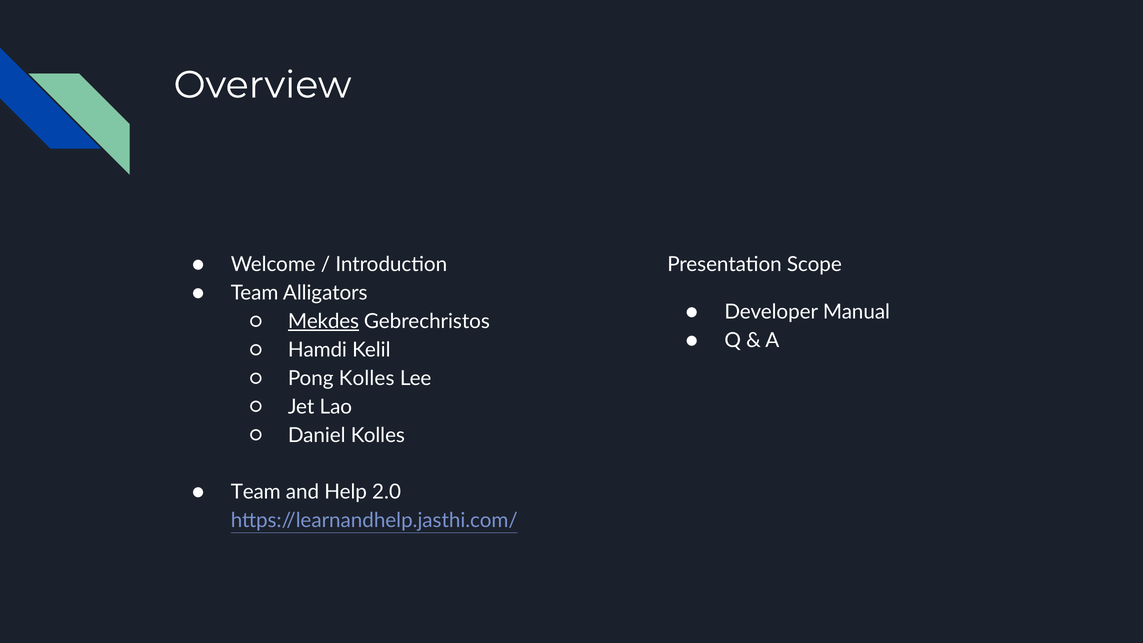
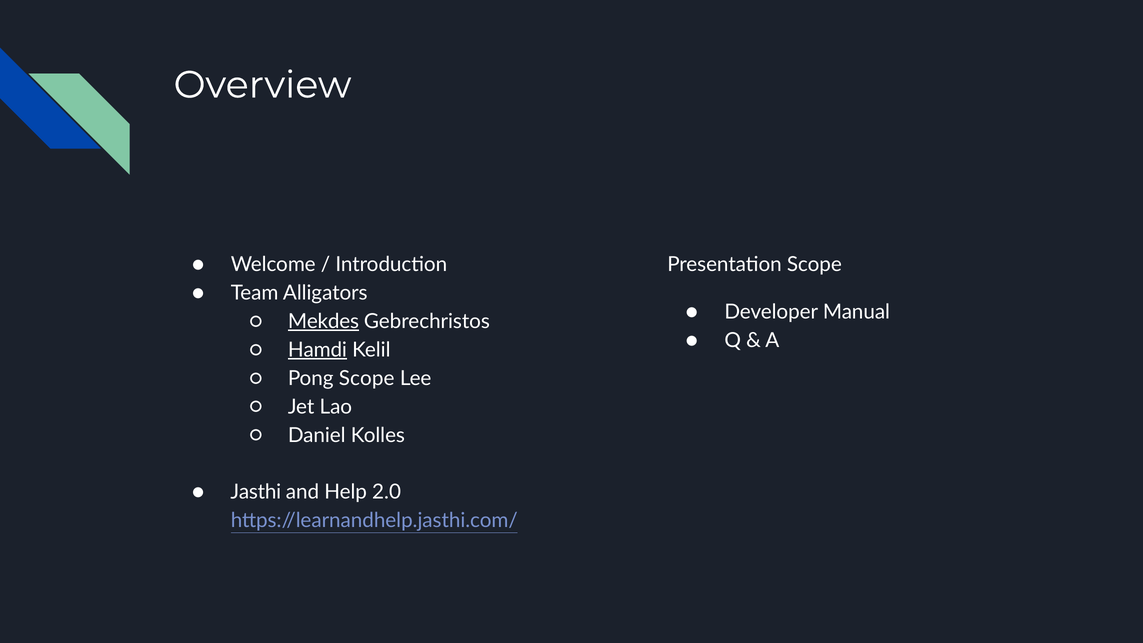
Hamdi underline: none -> present (317, 350)
Pong Kolles: Kolles -> Scope (367, 378)
Team: Team -> Jasthi (256, 492)
